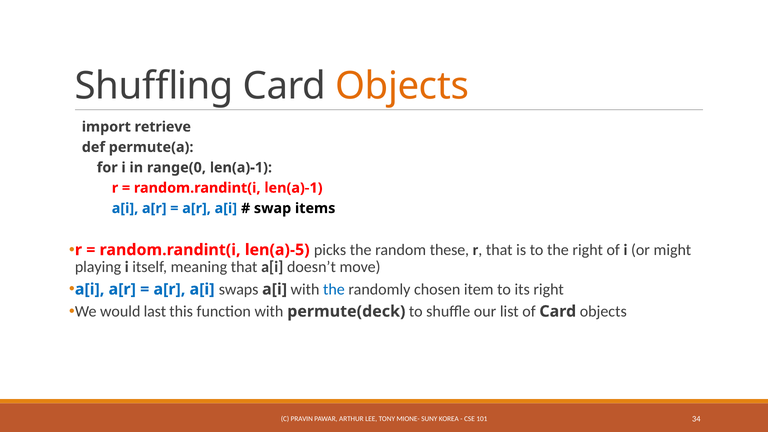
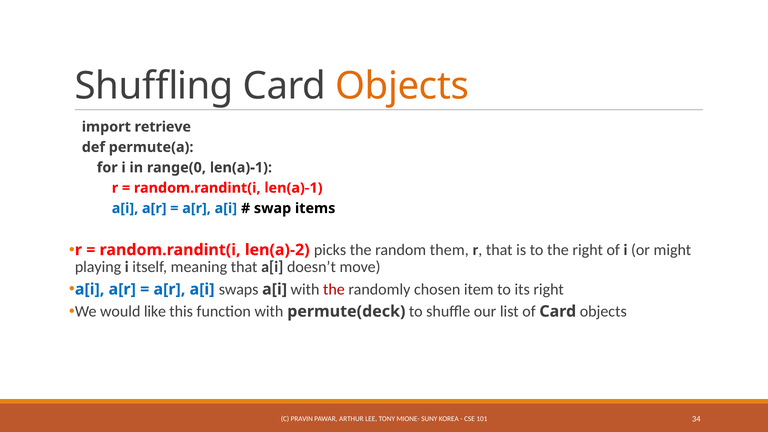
len(a)-5: len(a)-5 -> len(a)-2 (277, 250)
these: these -> them (449, 250)
the colour: blue -> red (334, 289)
last: last -> like (155, 311)
